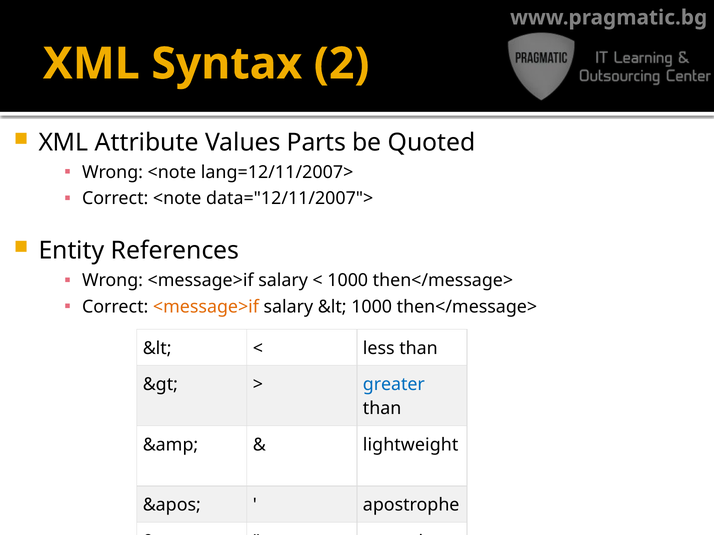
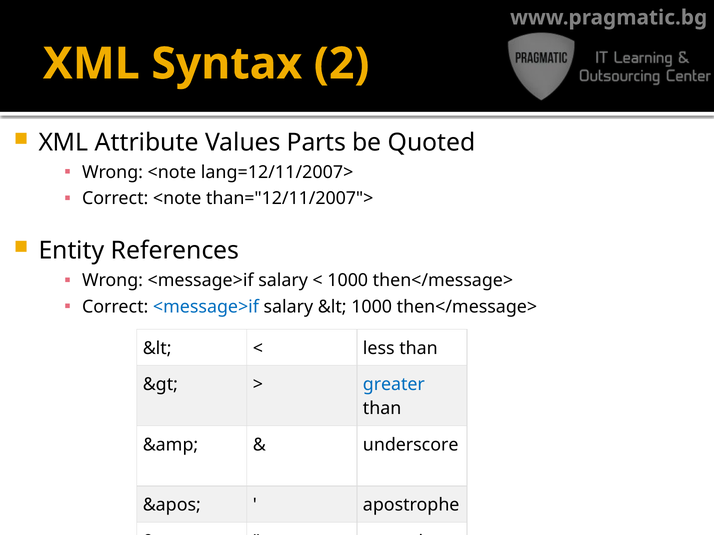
data="12/11/2007">: data="12/11/2007"> -> than="12/11/2007"> (290, 199)
<message>if colour: orange -> blue (206, 307)
lightweight: lightweight -> underscore (411, 445)
